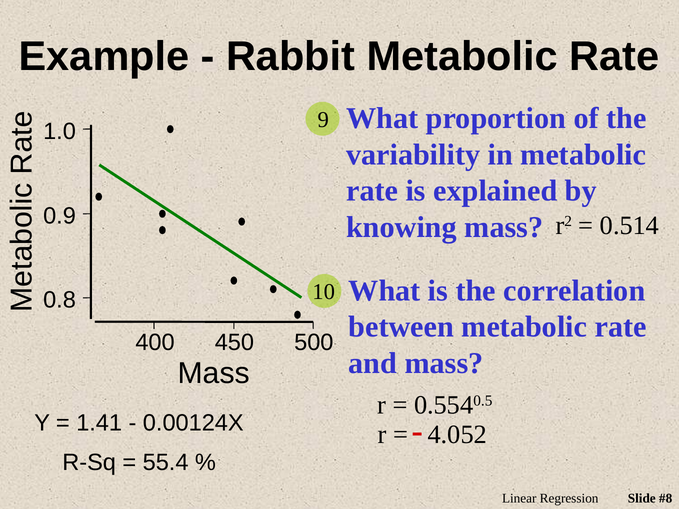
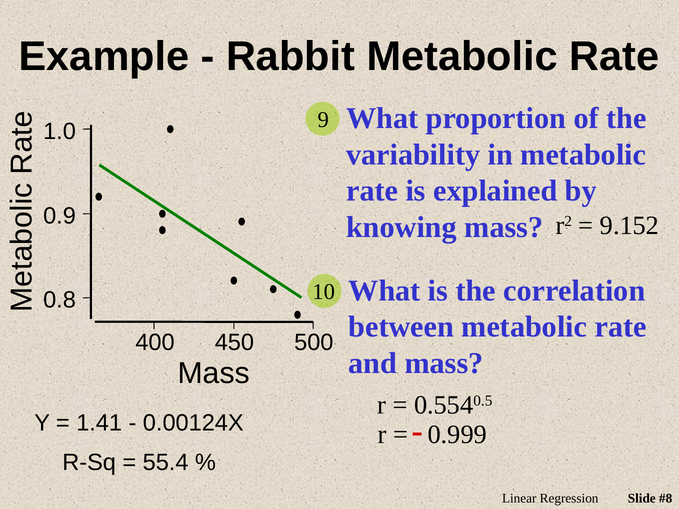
0.514: 0.514 -> 9.152 (629, 225)
4.052: 4.052 -> 0.999 (457, 435)
